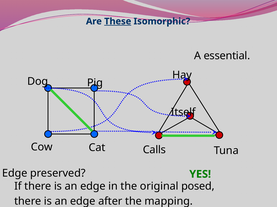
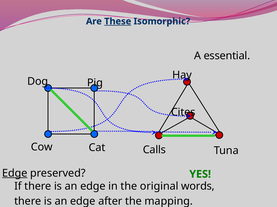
Itself: Itself -> Cites (183, 113)
Edge underline: none -> present (15, 174)
posed: posed -> words (198, 187)
